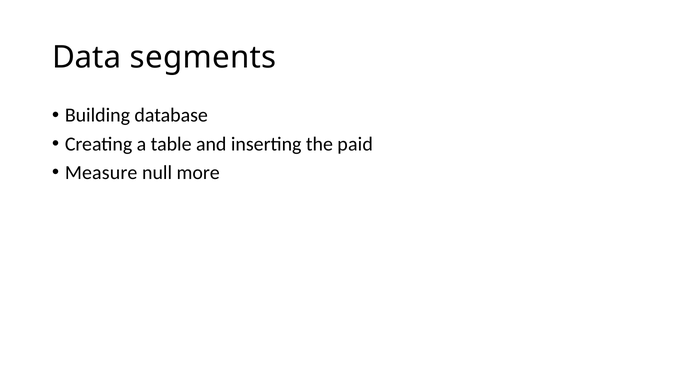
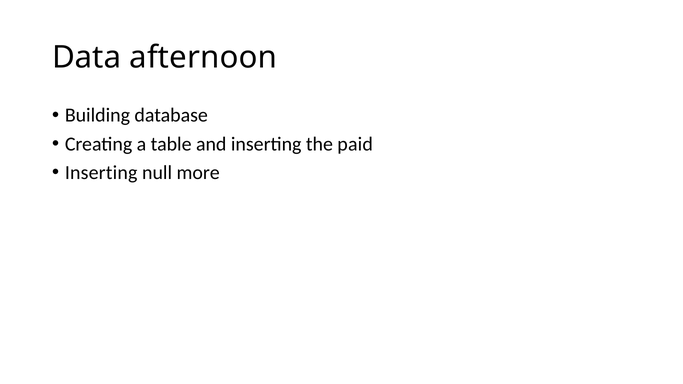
segments: segments -> afternoon (203, 57)
Measure: Measure -> Inserting (101, 173)
